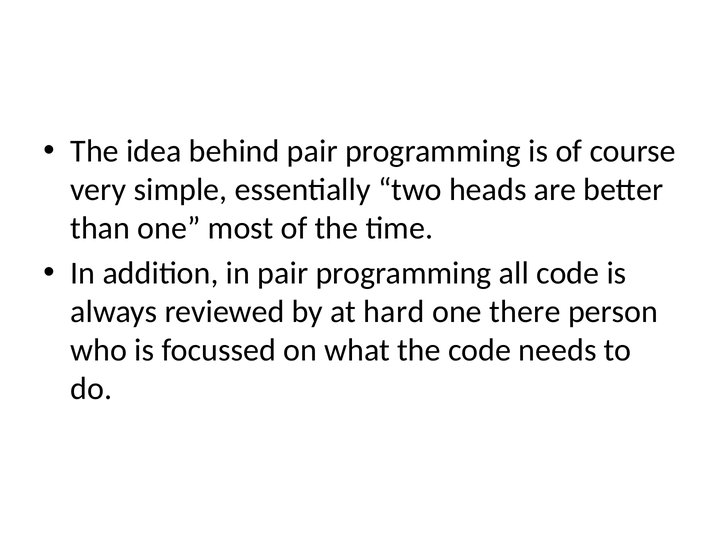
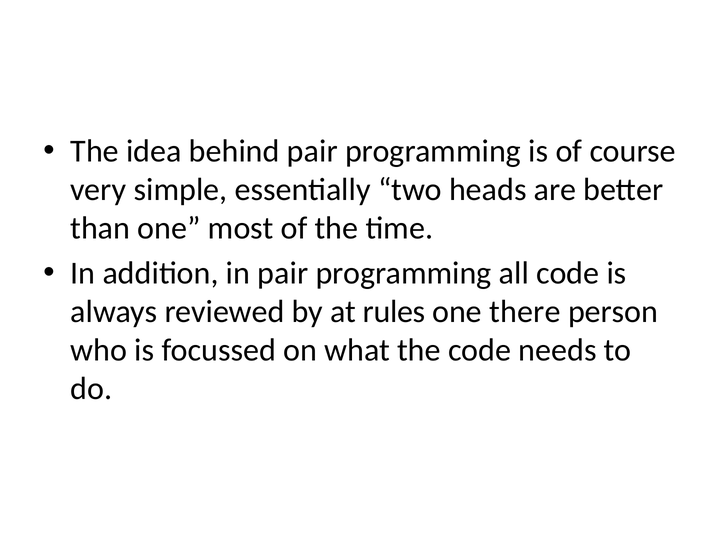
hard: hard -> rules (394, 312)
